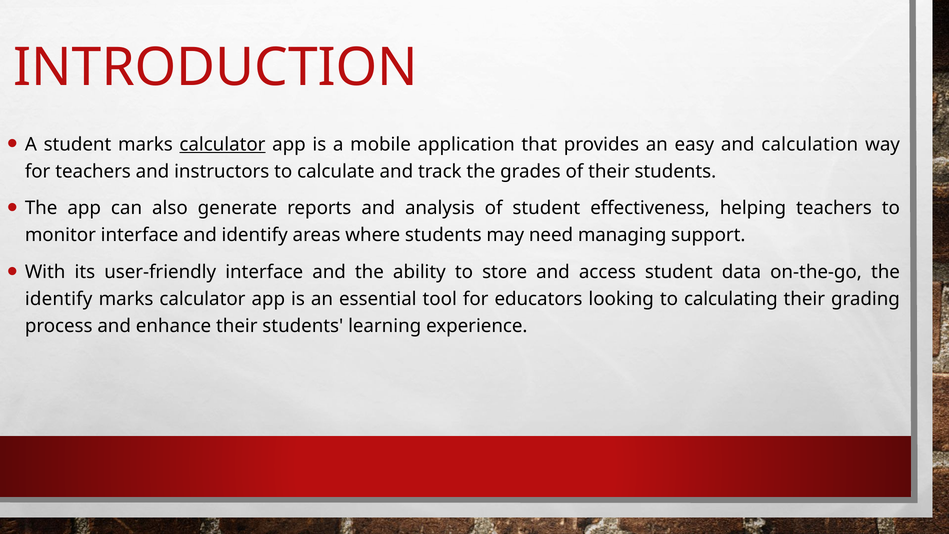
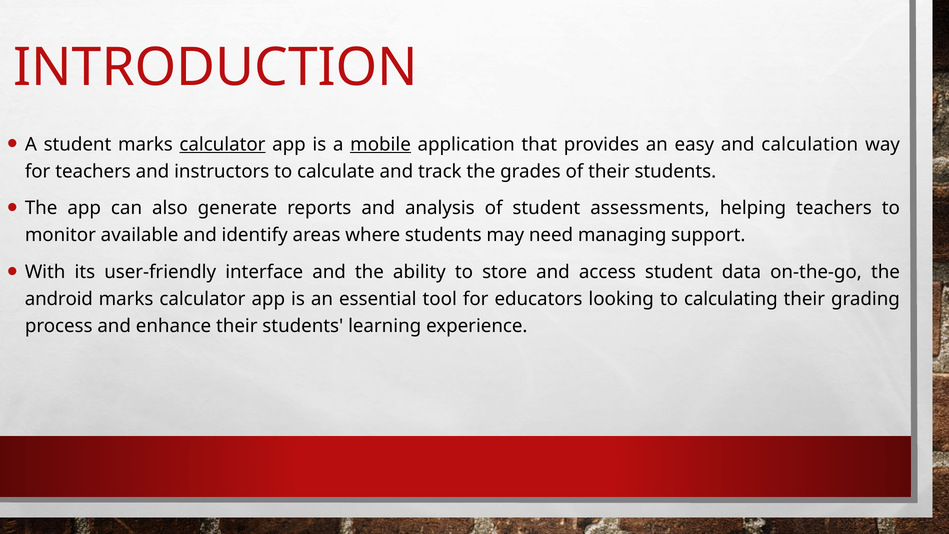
mobile underline: none -> present (381, 144)
effectiveness: effectiveness -> assessments (650, 208)
monitor interface: interface -> available (140, 235)
identify: identify -> android (59, 299)
